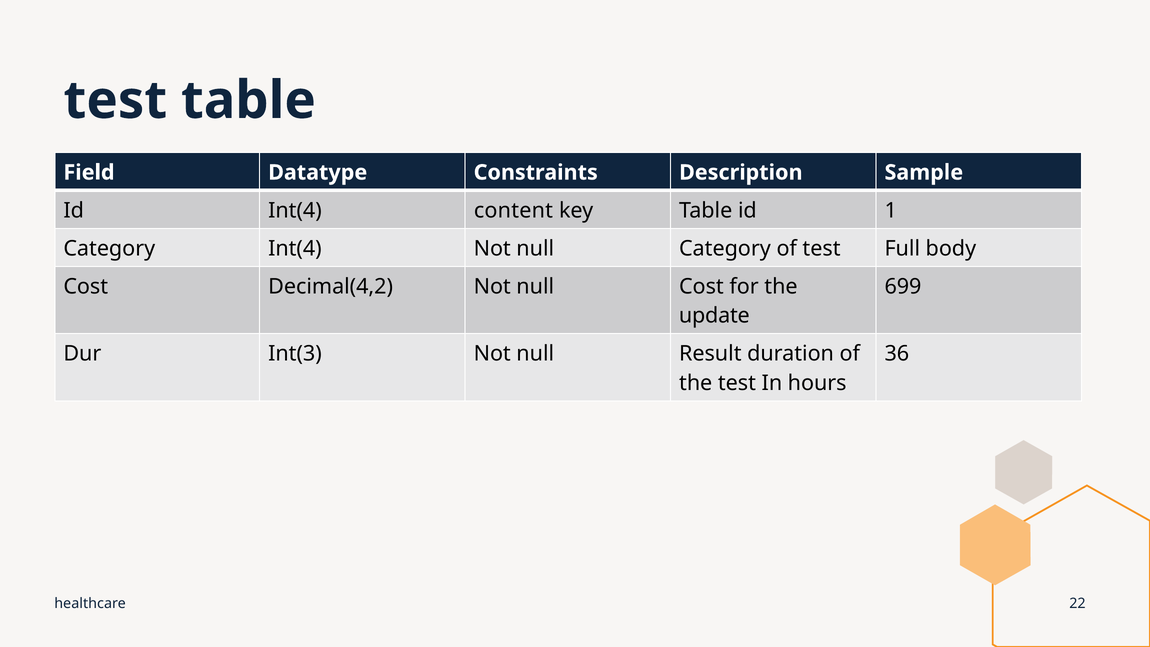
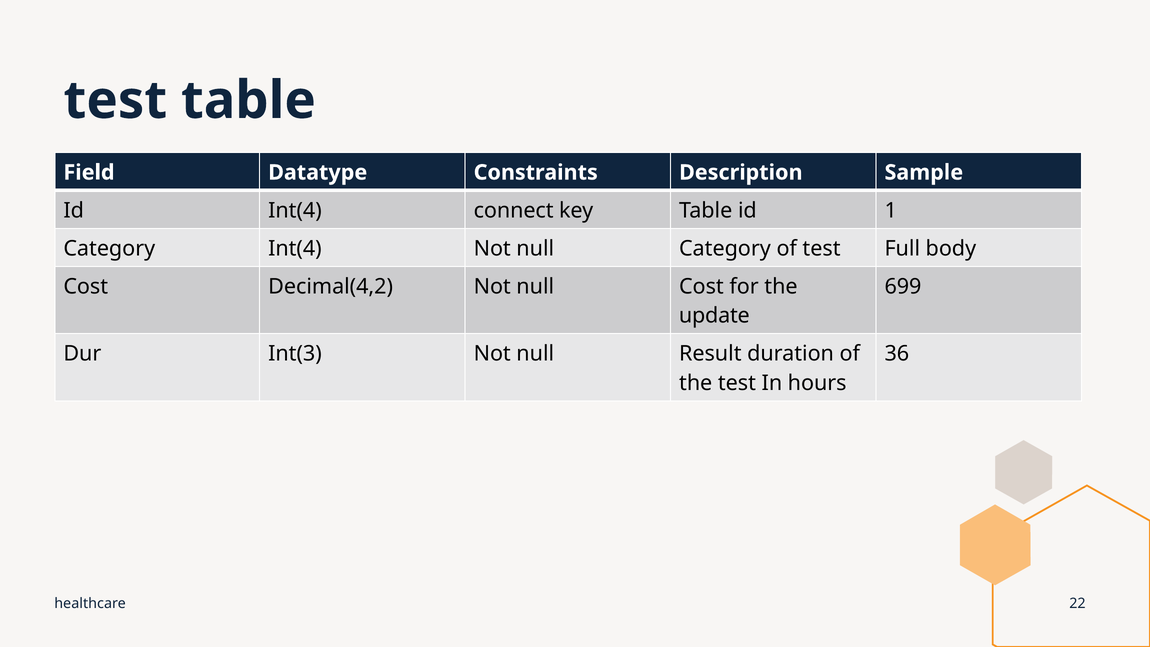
content: content -> connect (514, 210)
